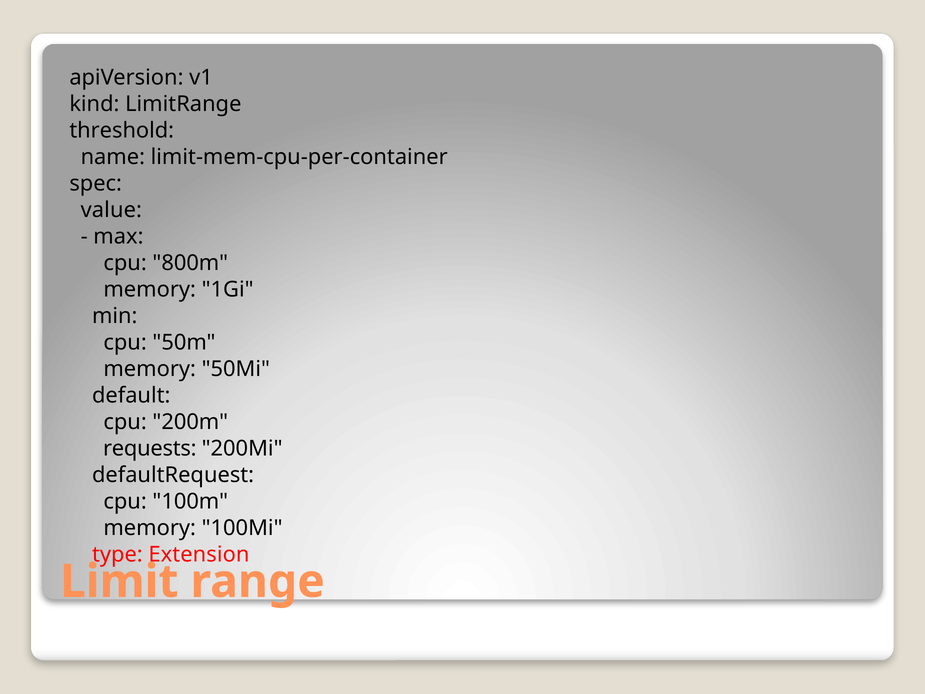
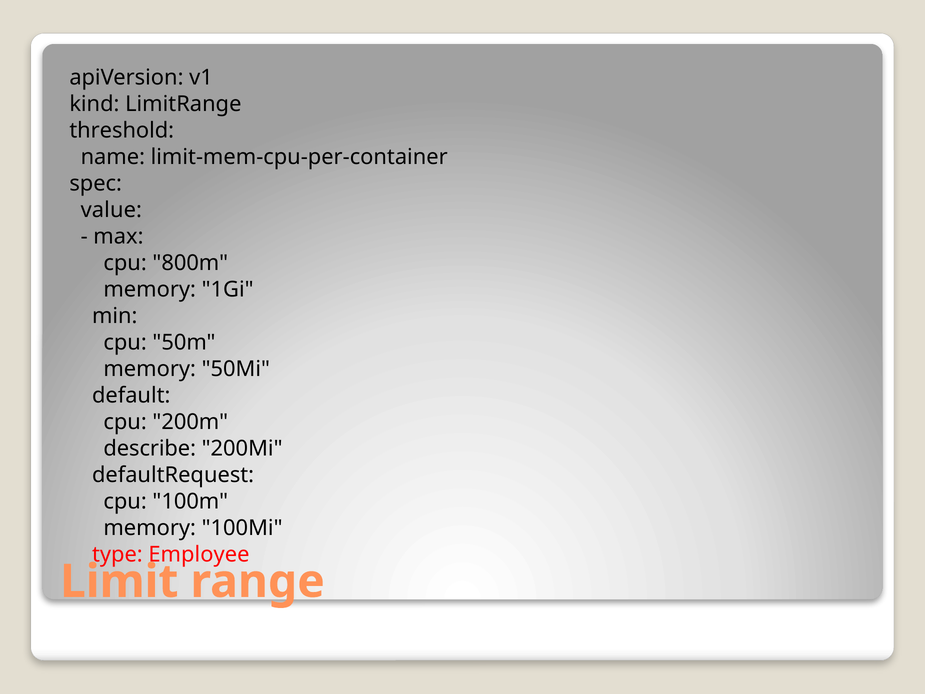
requests: requests -> describe (150, 448)
Extension: Extension -> Employee (199, 554)
